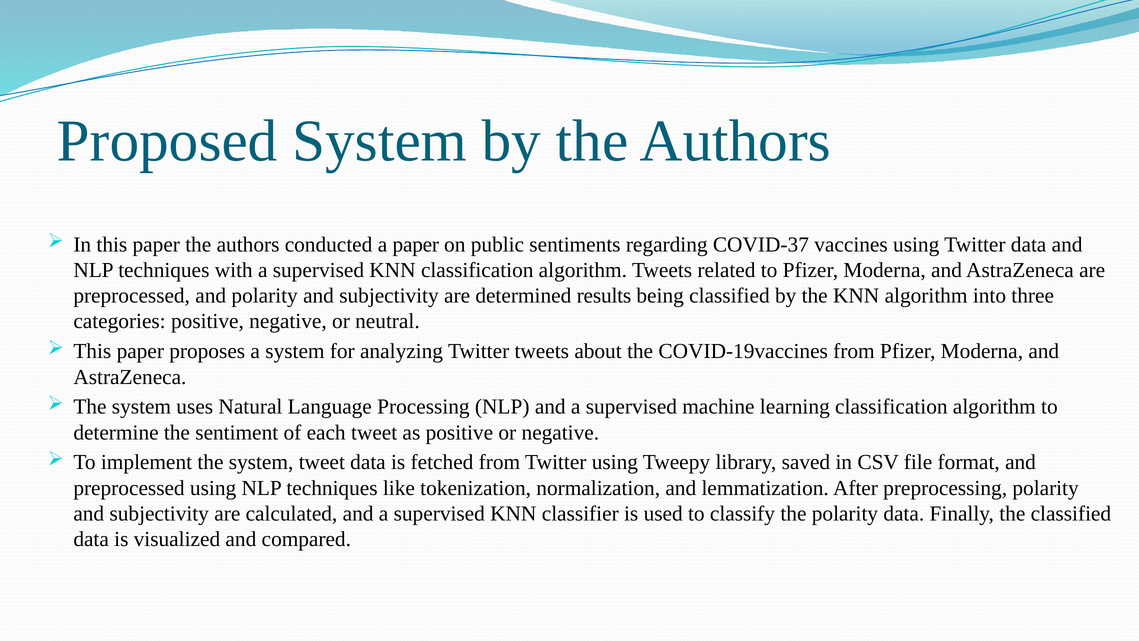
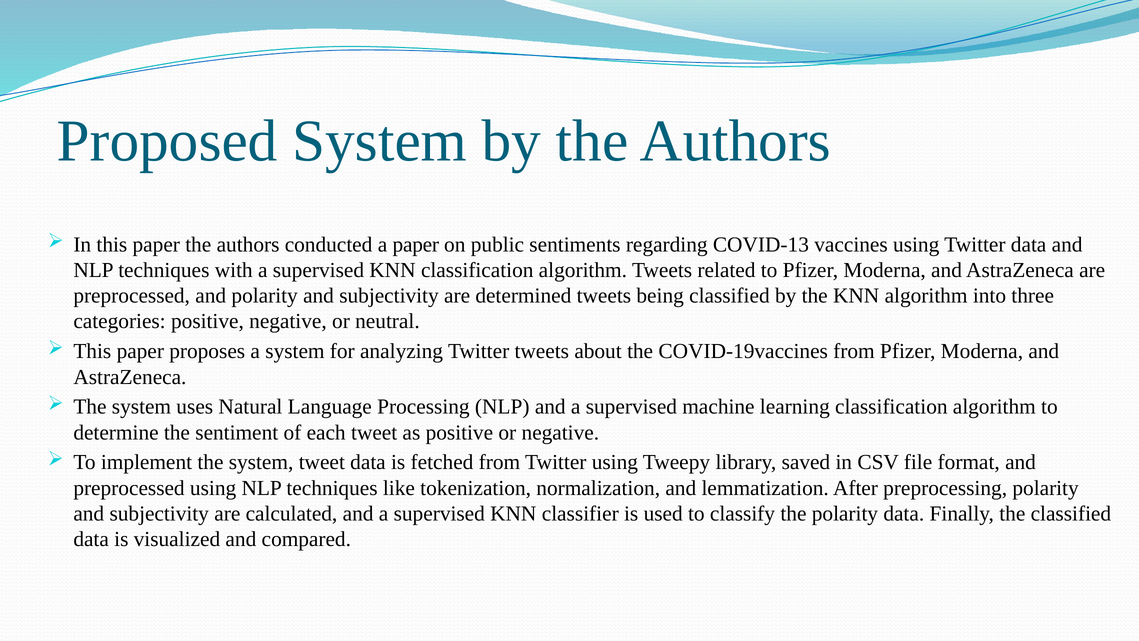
COVID-37: COVID-37 -> COVID-13 (761, 244)
determined results: results -> tweets (604, 296)
